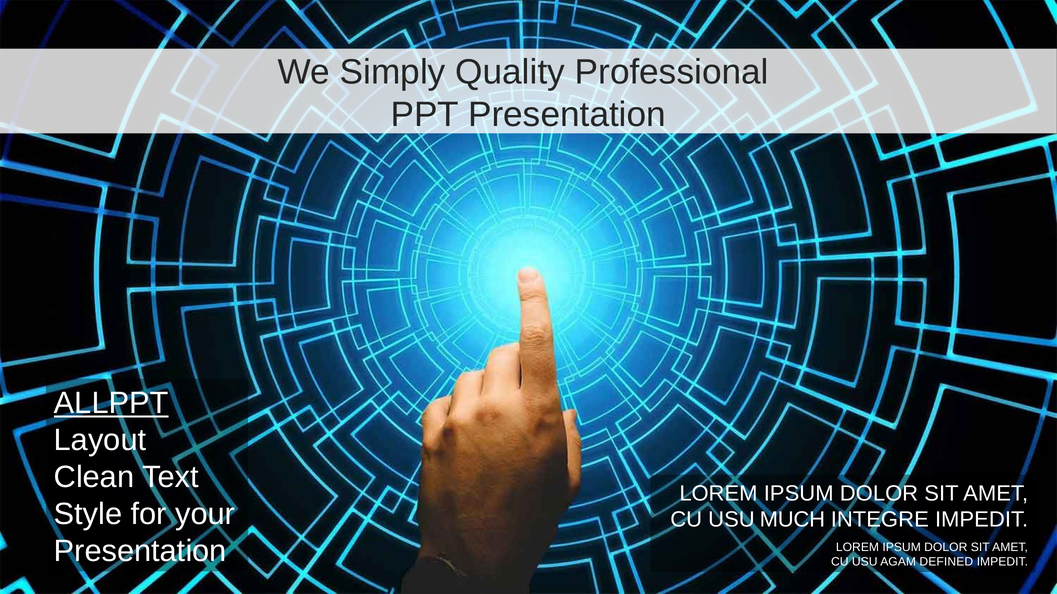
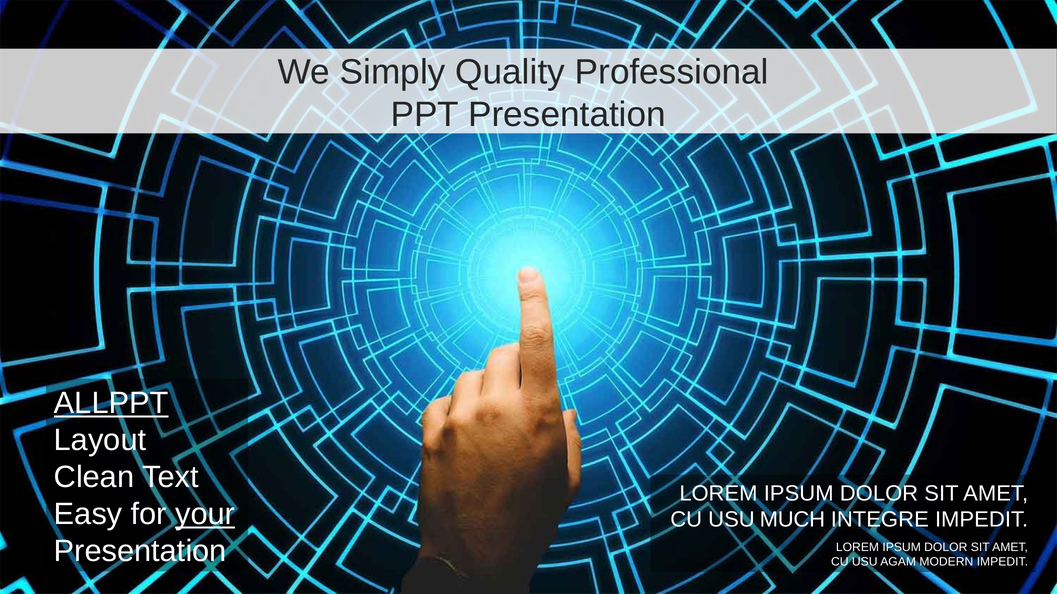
Style: Style -> Easy (88, 515)
your underline: none -> present (205, 515)
DEFINED: DEFINED -> MODERN (946, 562)
